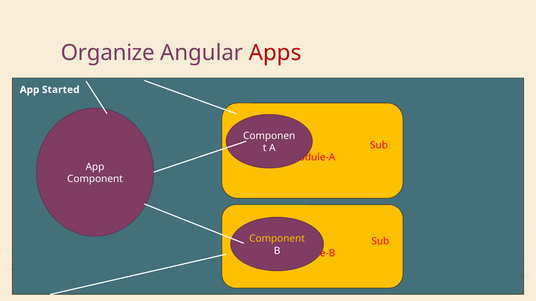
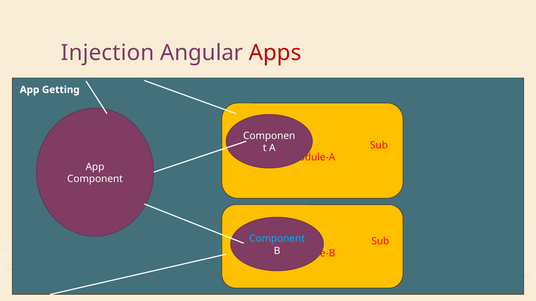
Organize: Organize -> Injection (108, 53)
Started: Started -> Getting (61, 90)
Component colour: yellow -> light blue (277, 239)
